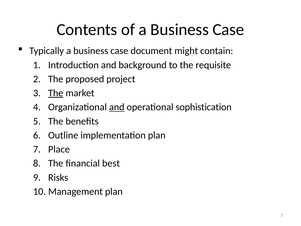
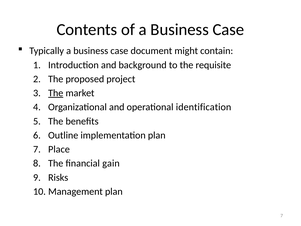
and underline: present -> none (117, 107)
sophistication: sophistication -> identification (204, 107)
best: best -> gain (111, 163)
